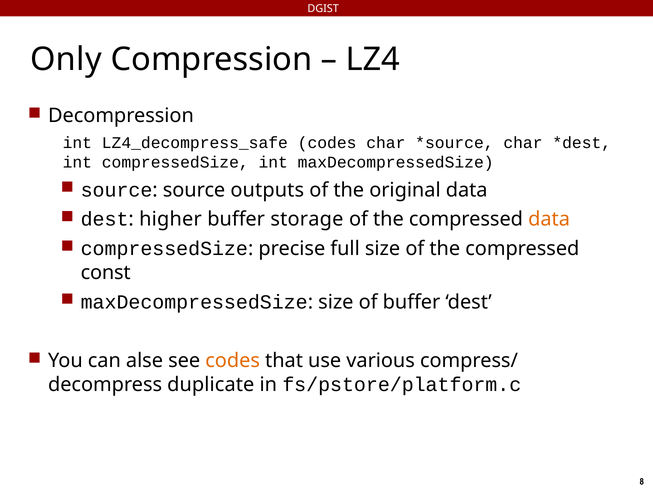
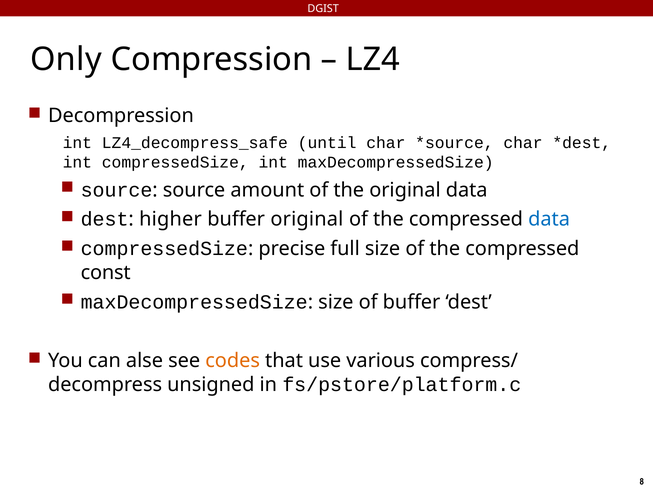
LZ4_decompress_safe codes: codes -> until (327, 143)
outputs: outputs -> amount (267, 190)
buffer storage: storage -> original (307, 219)
data colour: orange -> blue (549, 219)
duplicate: duplicate -> unsigned (211, 384)
